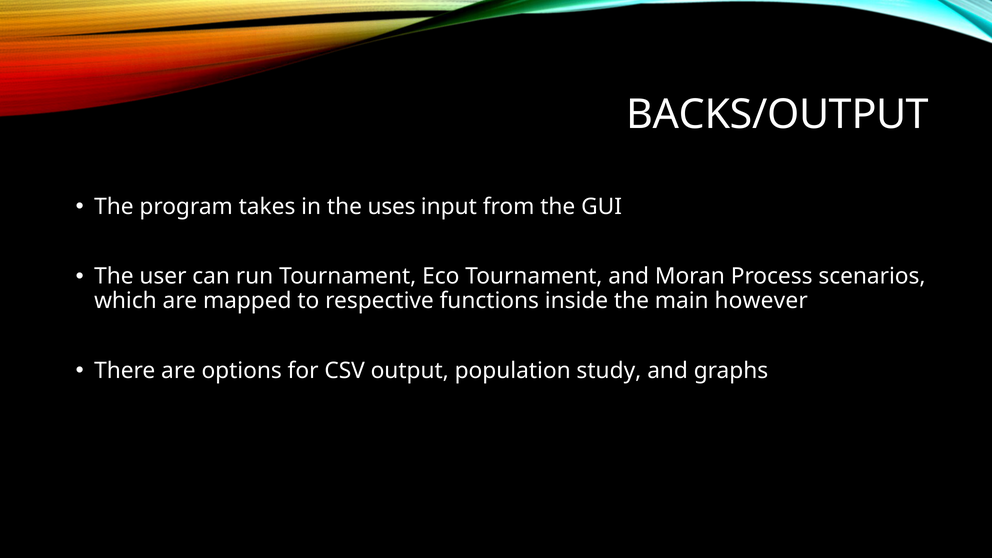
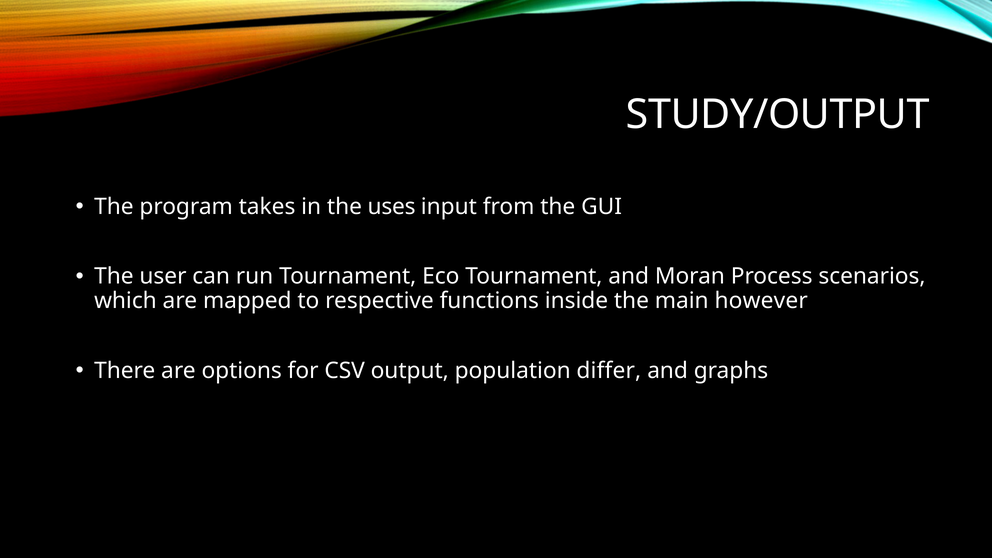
BACKS/OUTPUT: BACKS/OUTPUT -> STUDY/OUTPUT (778, 115)
study: study -> differ (609, 371)
